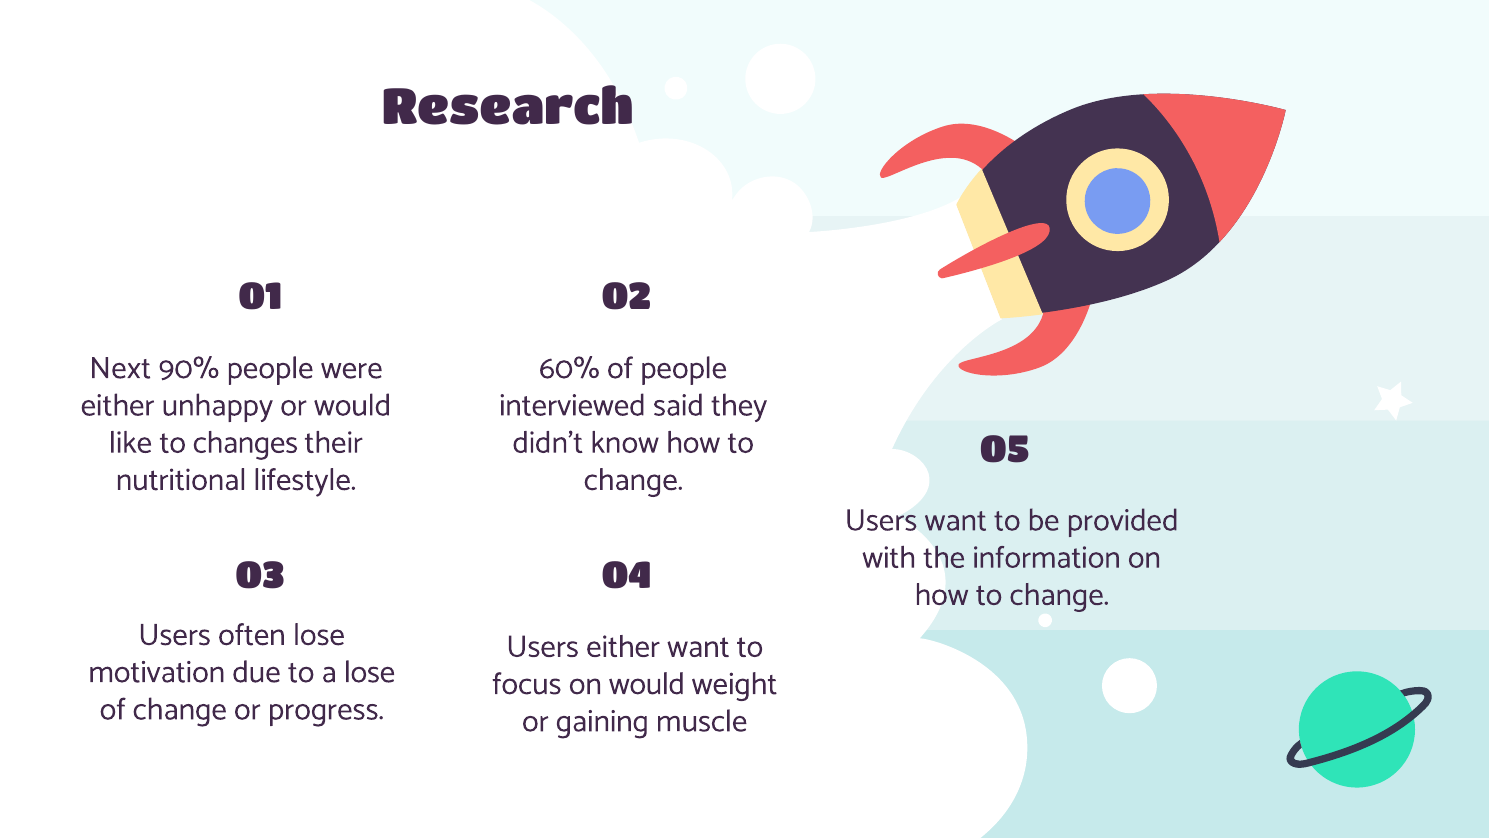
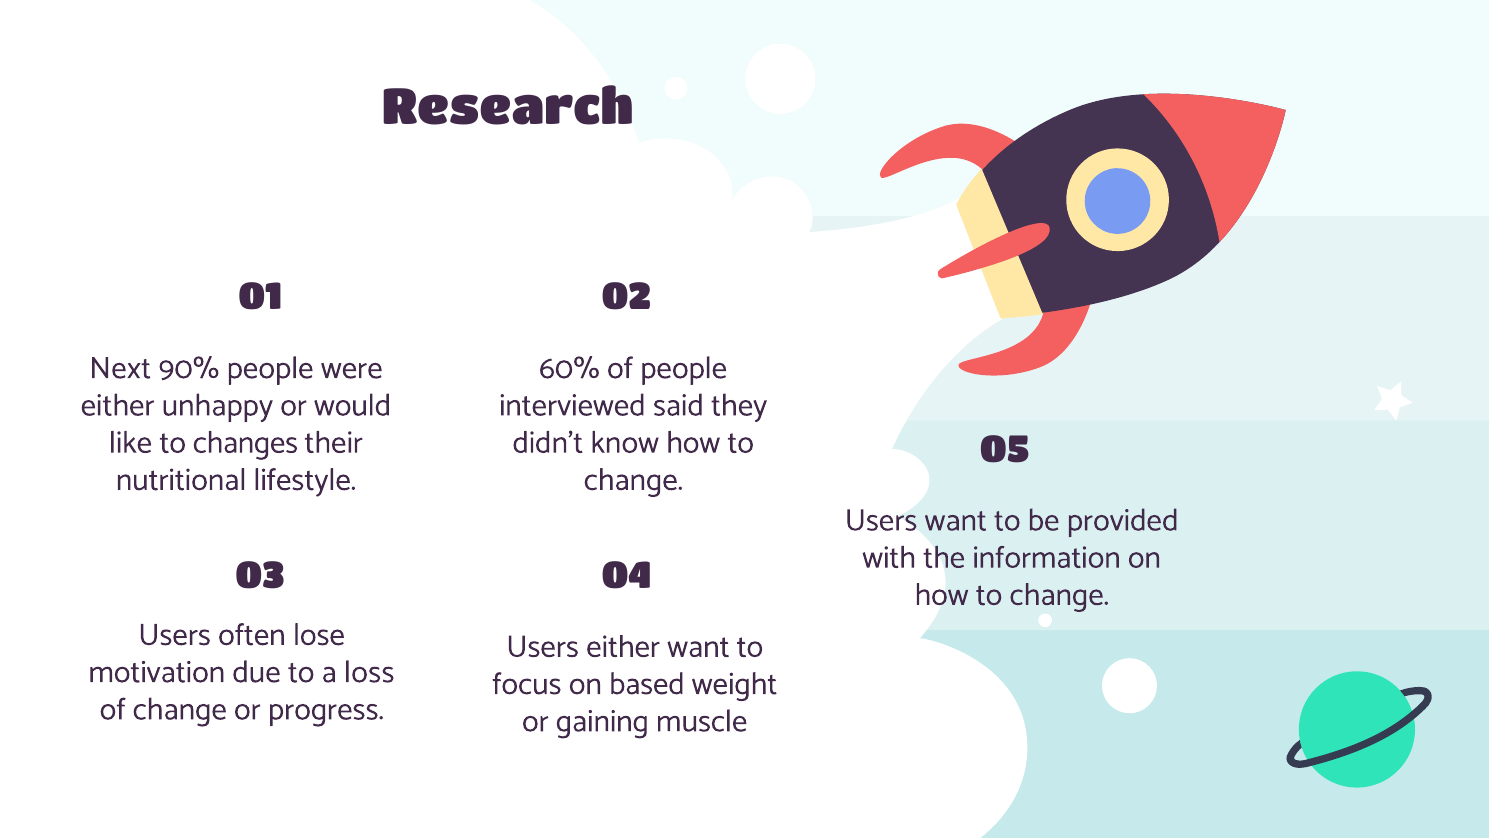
a lose: lose -> loss (369, 672)
on would: would -> based (647, 683)
